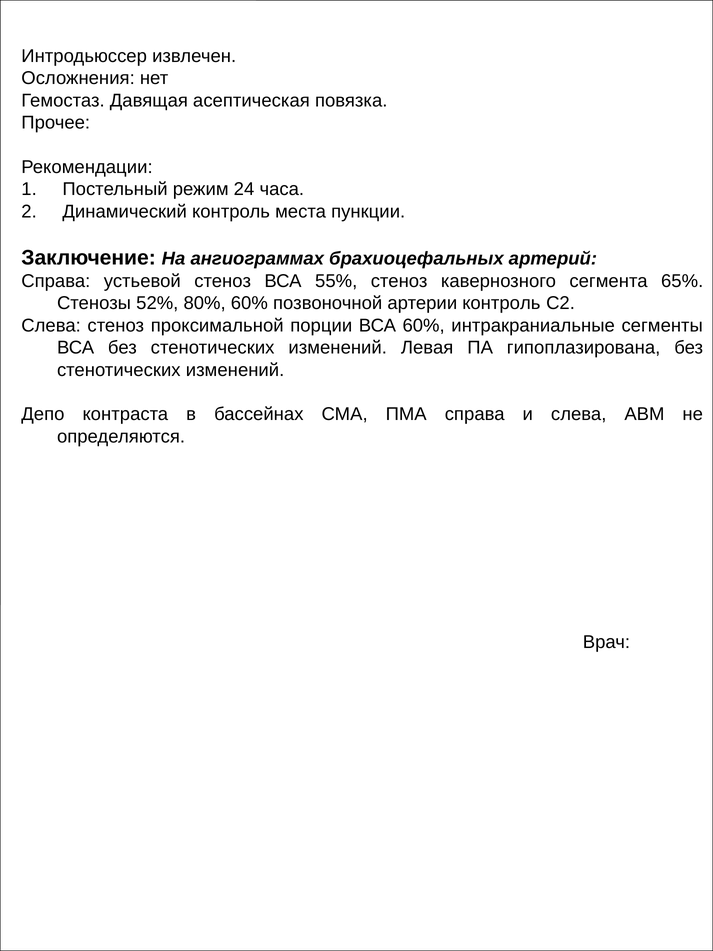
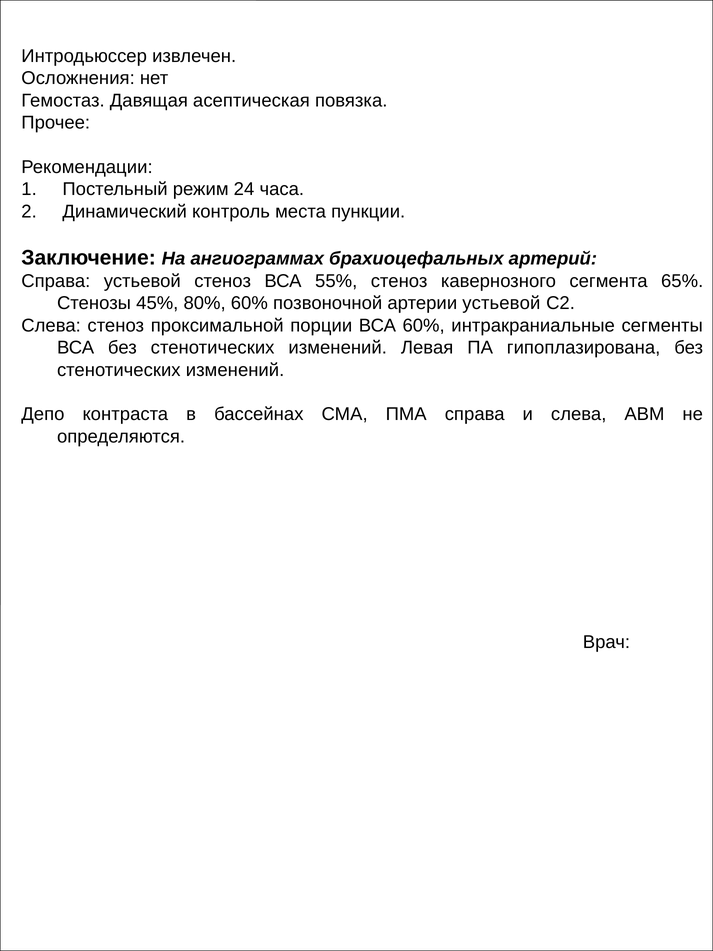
52%: 52% -> 45% (157, 303)
артерии контроль: контроль -> устьевой (501, 303)
